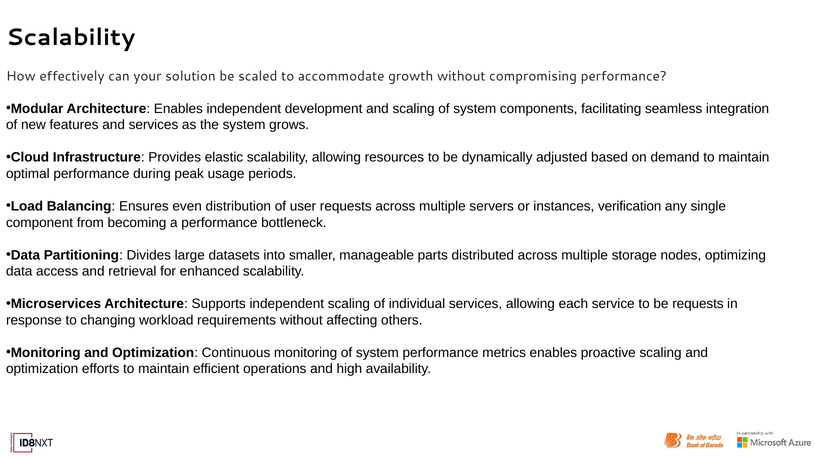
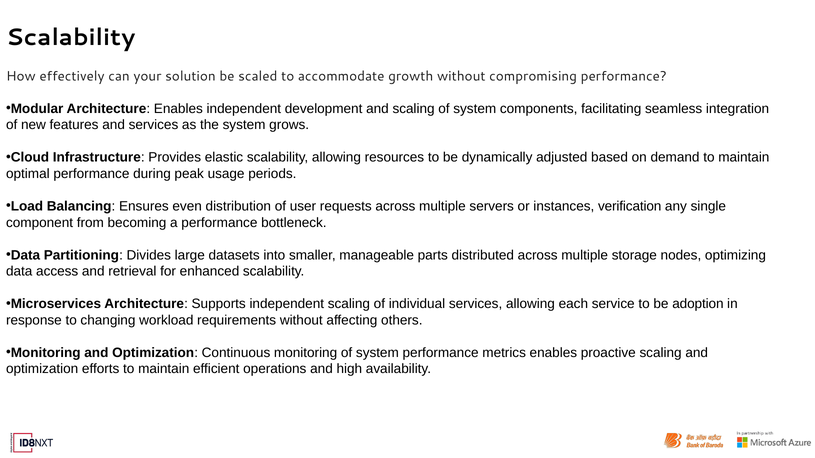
be requests: requests -> adoption (698, 304)
